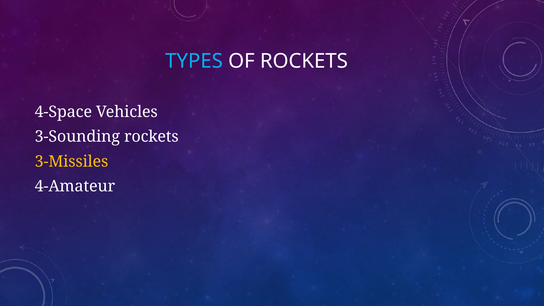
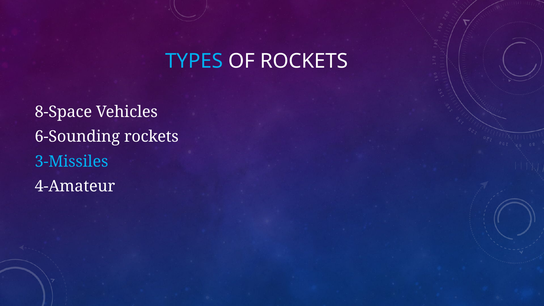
4-Space: 4-Space -> 8-Space (63, 112)
3-Sounding: 3-Sounding -> 6-Sounding (77, 137)
3-Missiles colour: yellow -> light blue (71, 161)
